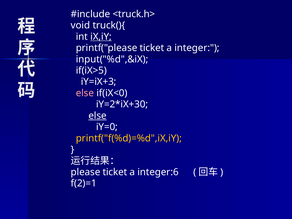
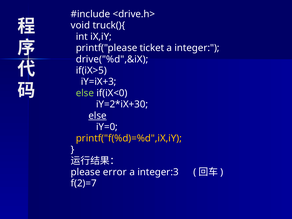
<truck.h>: <truck.h> -> <drive.h> (134, 14)
iX,iY underline: present -> none (101, 37)
input("%d",&iX: input("%d",&iX -> drive("%d",&iX (112, 59)
else colour: pink -> light green (85, 93)
please ticket: ticket -> error (115, 172)
integer:6: integer:6 -> integer:3 (158, 172)
f(2)=1: f(2)=1 -> f(2)=7 (84, 183)
